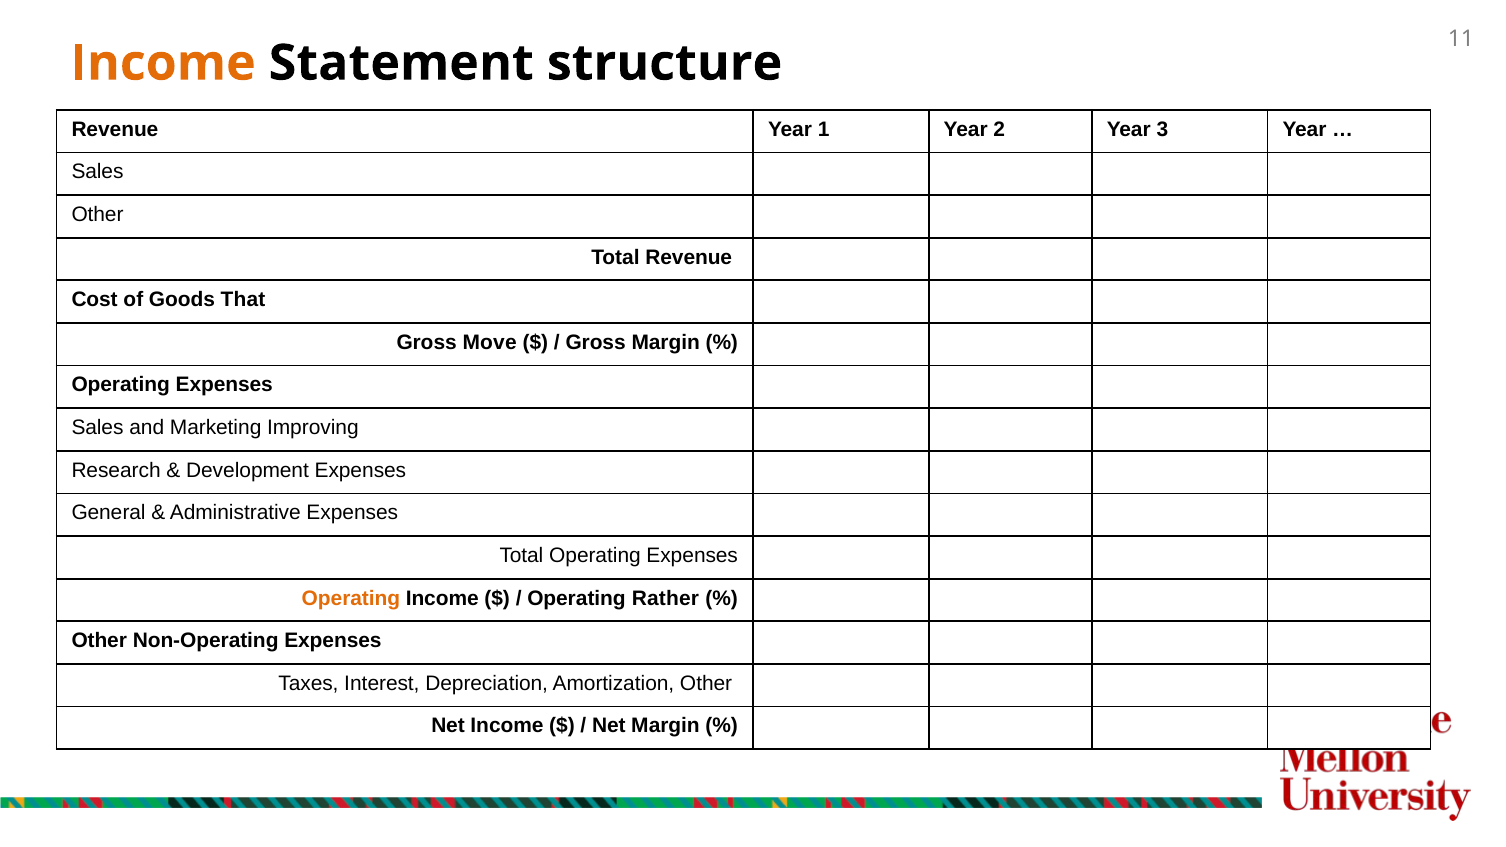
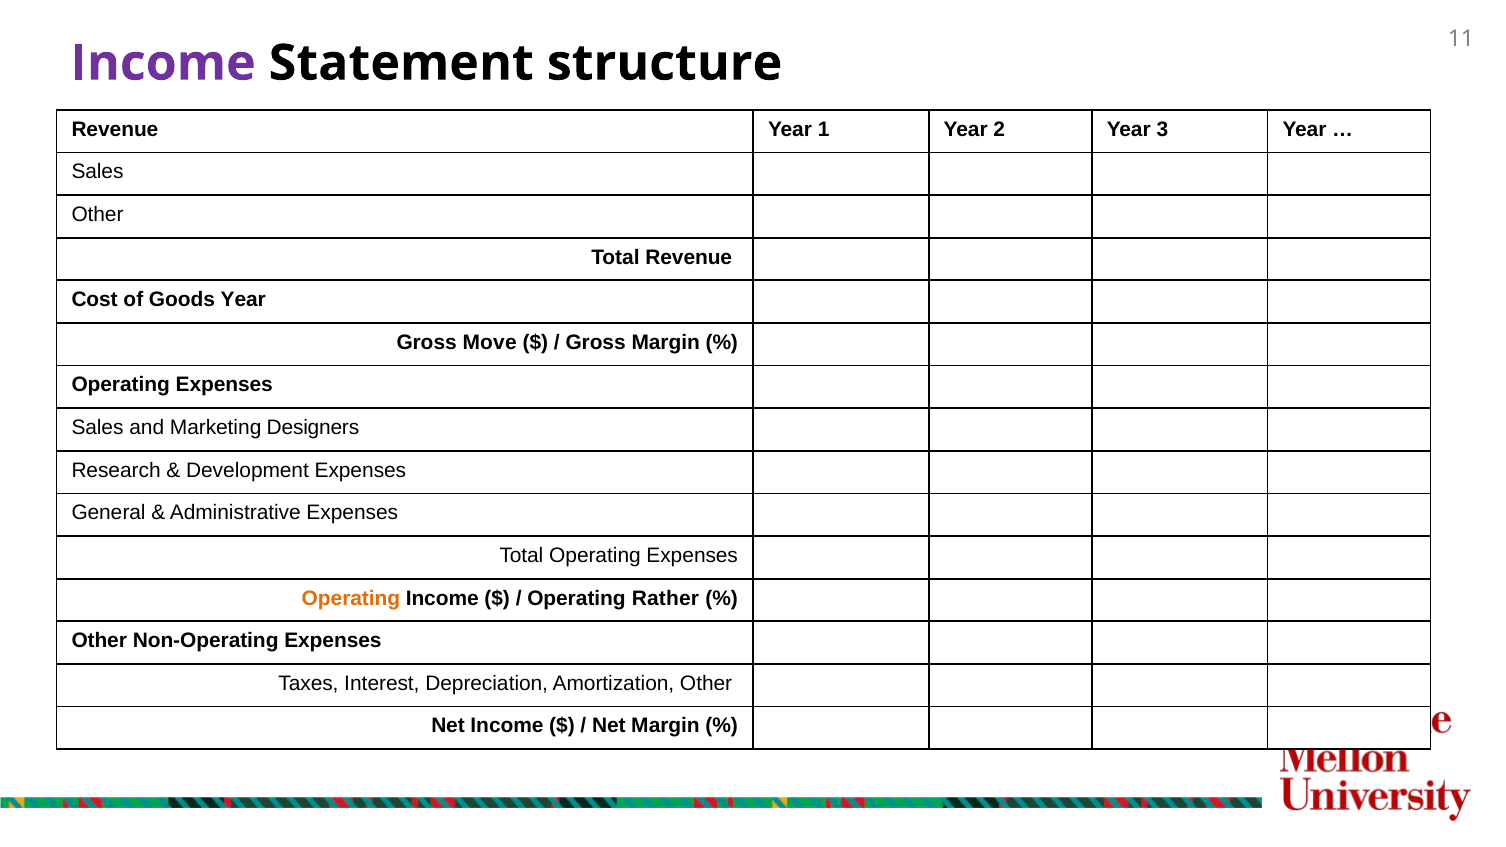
Income colour: orange -> purple (163, 63)
Goods That: That -> Year (243, 300)
Improving: Improving -> Designers (313, 428)
